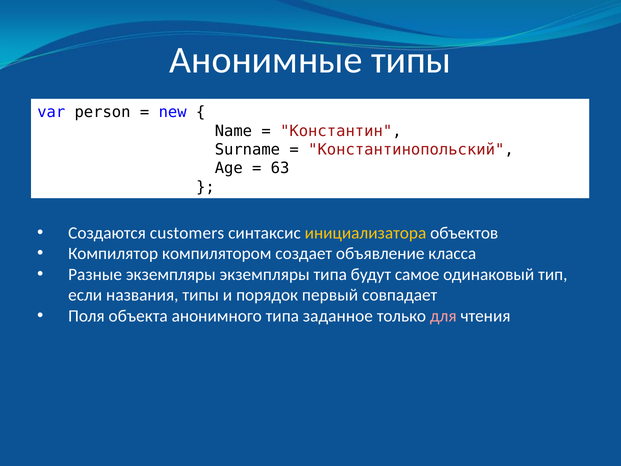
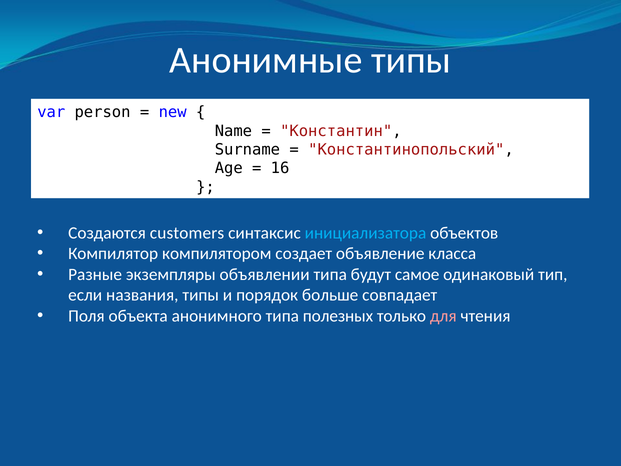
63: 63 -> 16 (280, 168)
инициализатора colour: yellow -> light blue (365, 233)
экземпляры экземпляры: экземпляры -> объявлении (265, 274)
первый: первый -> больше (330, 295)
заданное: заданное -> полезных (338, 316)
